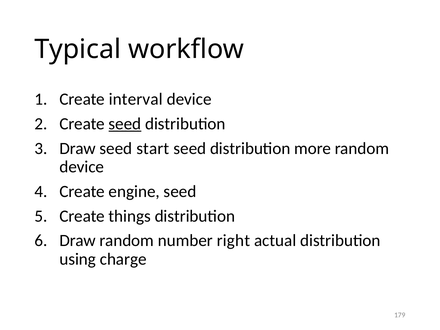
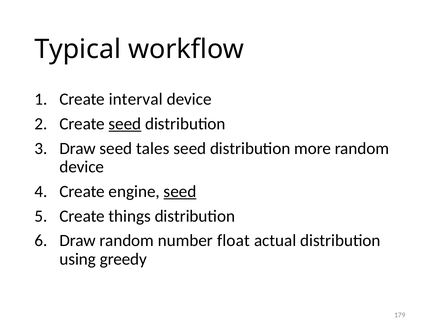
start: start -> tales (153, 148)
seed underline: none -> present (180, 191)
right: right -> float (233, 241)
charge: charge -> greedy (123, 259)
